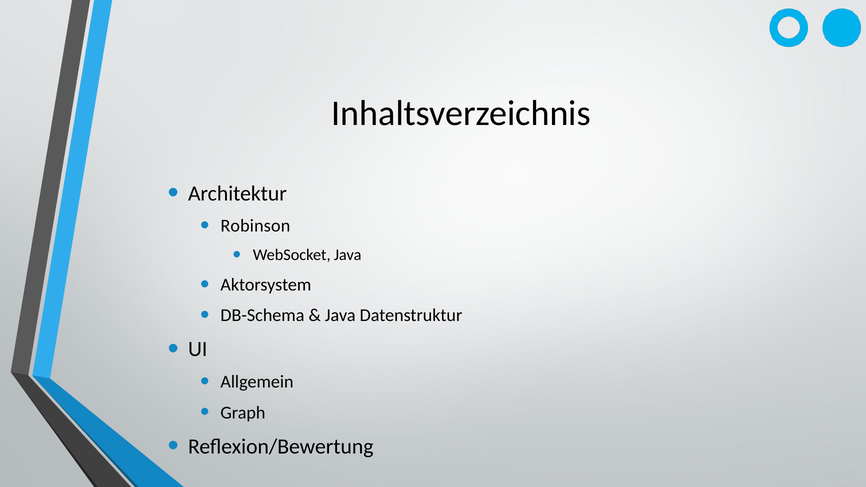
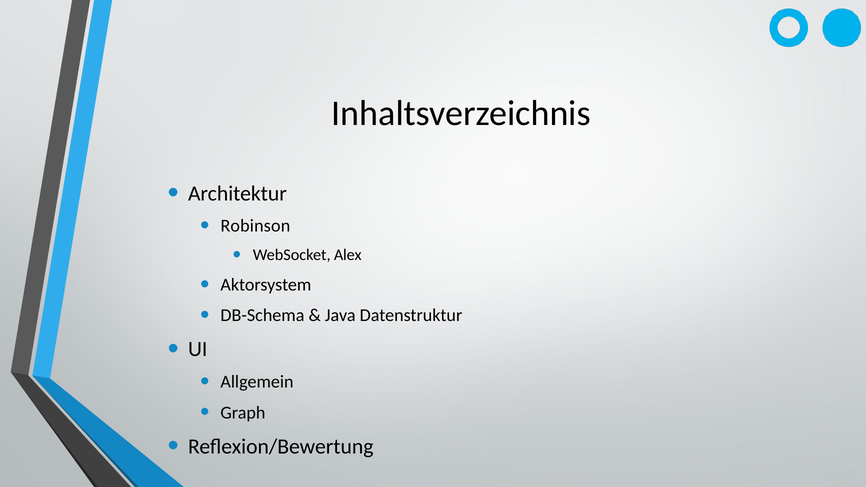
WebSocket Java: Java -> Alex (348, 255)
